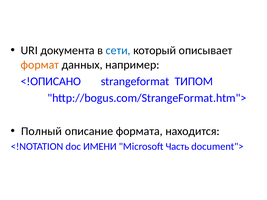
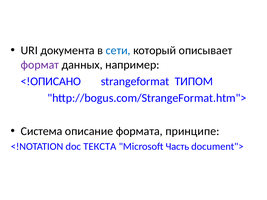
формат colour: orange -> purple (40, 65)
Полный: Полный -> Система (42, 131)
находится: находится -> принципе (192, 131)
ИМЕНИ: ИМЕНИ -> ТЕКСТА (100, 147)
